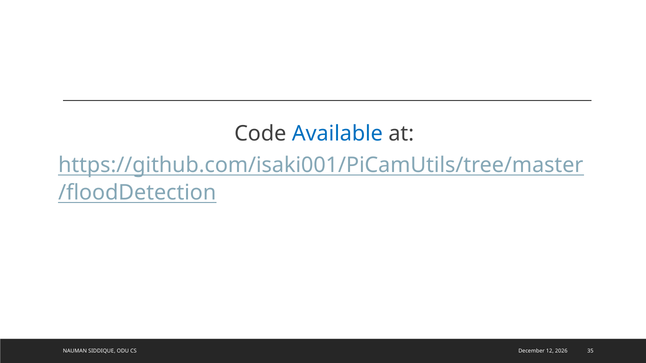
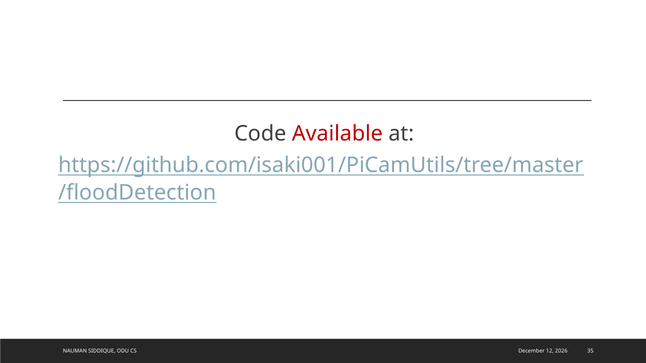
Available colour: blue -> red (337, 134)
